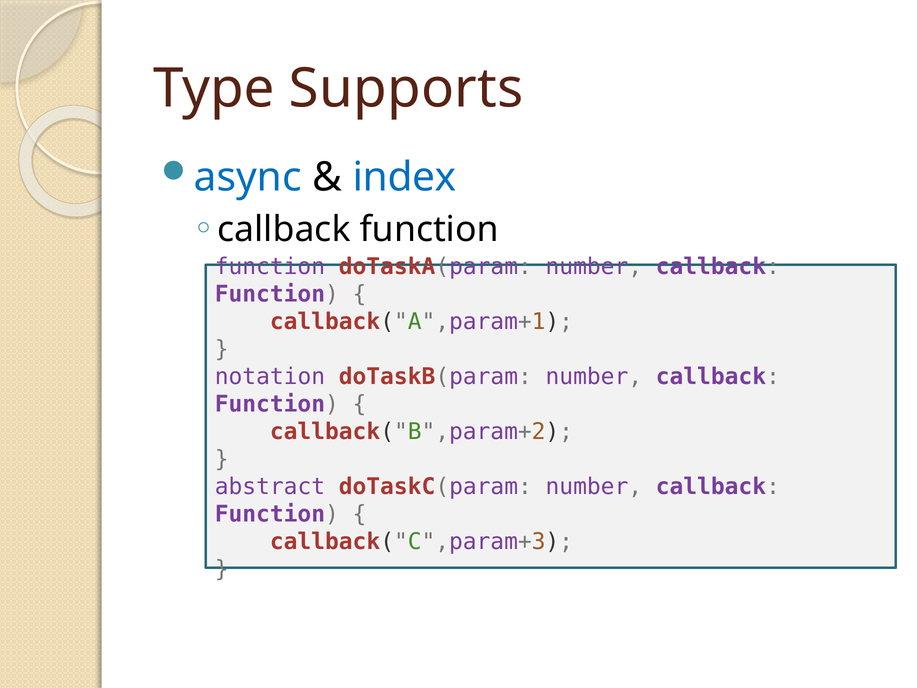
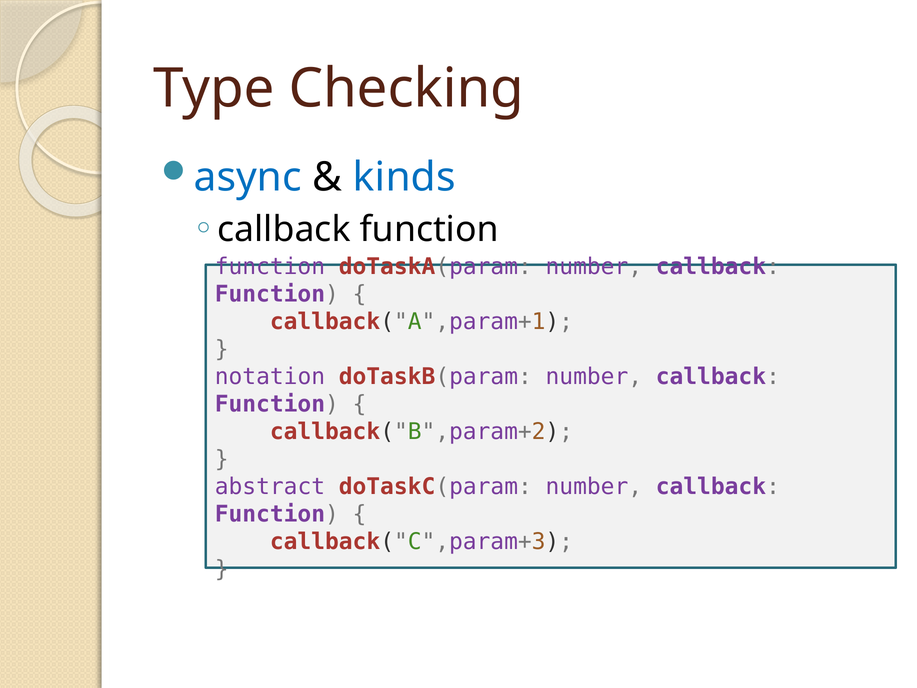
Supports: Supports -> Checking (406, 89)
index: index -> kinds (404, 177)
